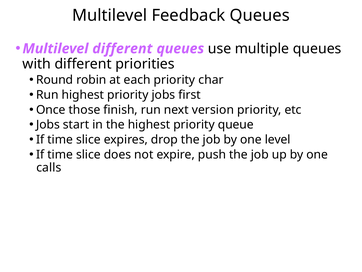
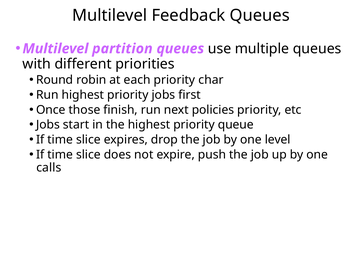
Multilevel different: different -> partition (122, 49)
version: version -> policies (213, 110)
